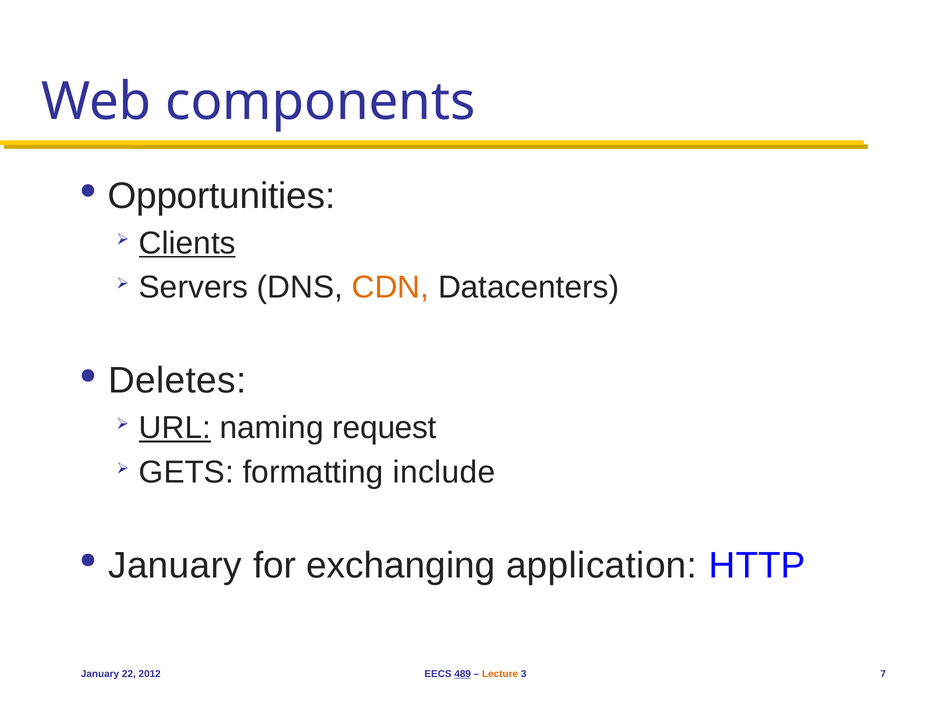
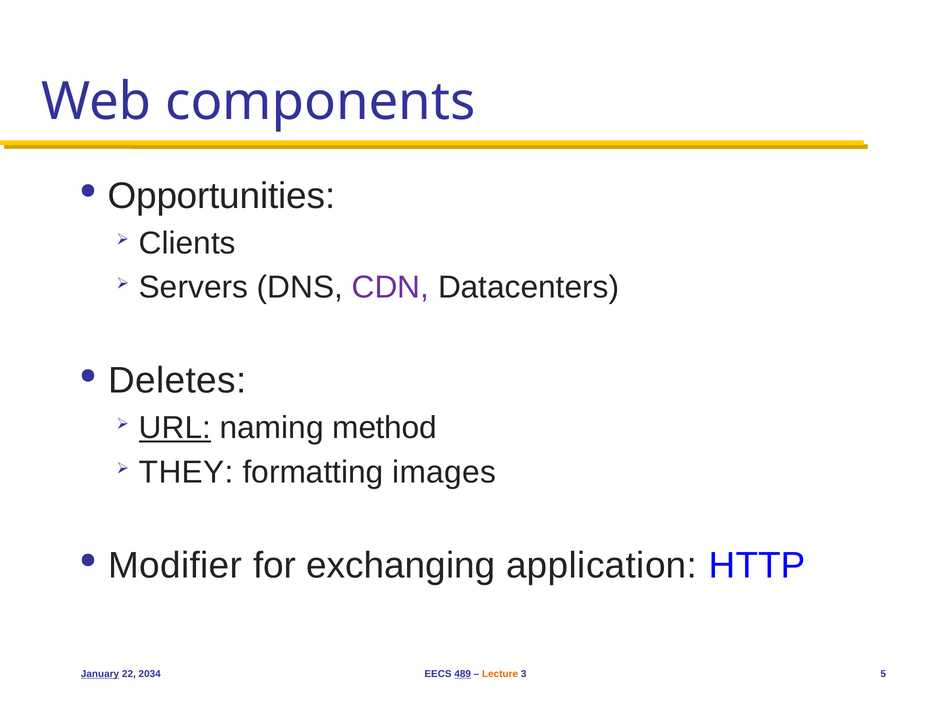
Clients underline: present -> none (187, 243)
CDN colour: orange -> purple (390, 288)
request: request -> method (385, 428)
GETS: GETS -> THEY (186, 472)
include: include -> images (444, 472)
January: January -> Modifier (175, 566)
January underline: none -> present (100, 674)
2012: 2012 -> 2034 (150, 674)
7: 7 -> 5 (883, 674)
